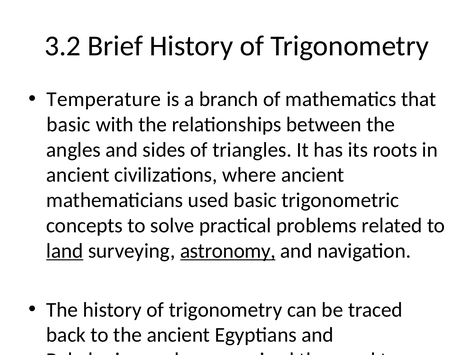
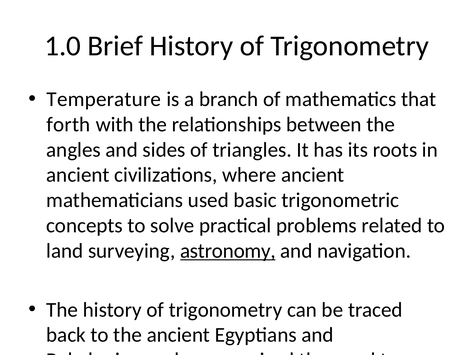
3.2: 3.2 -> 1.0 (63, 46)
basic: basic -> forth (68, 125)
land underline: present -> none (65, 251)
